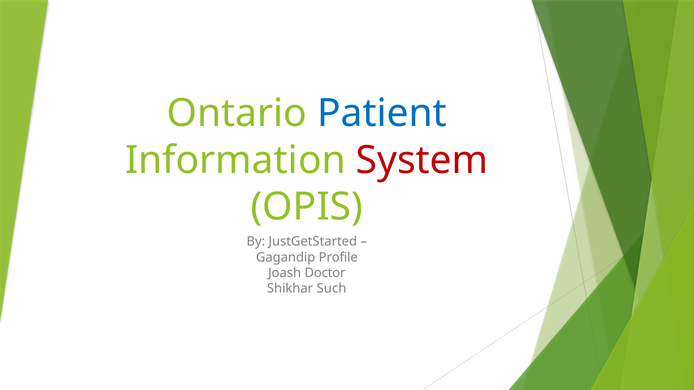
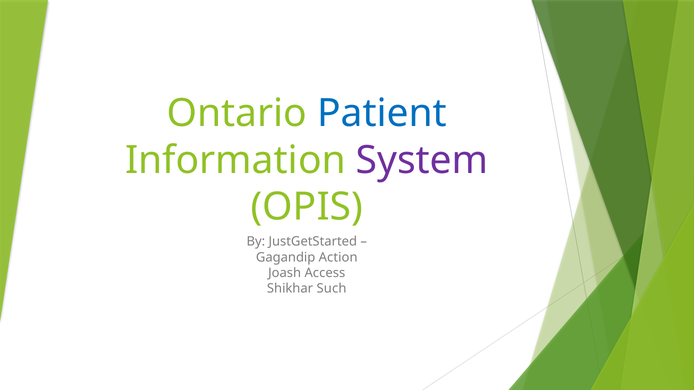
System colour: red -> purple (422, 160)
Profile: Profile -> Action (338, 258)
Doctor: Doctor -> Access (325, 273)
